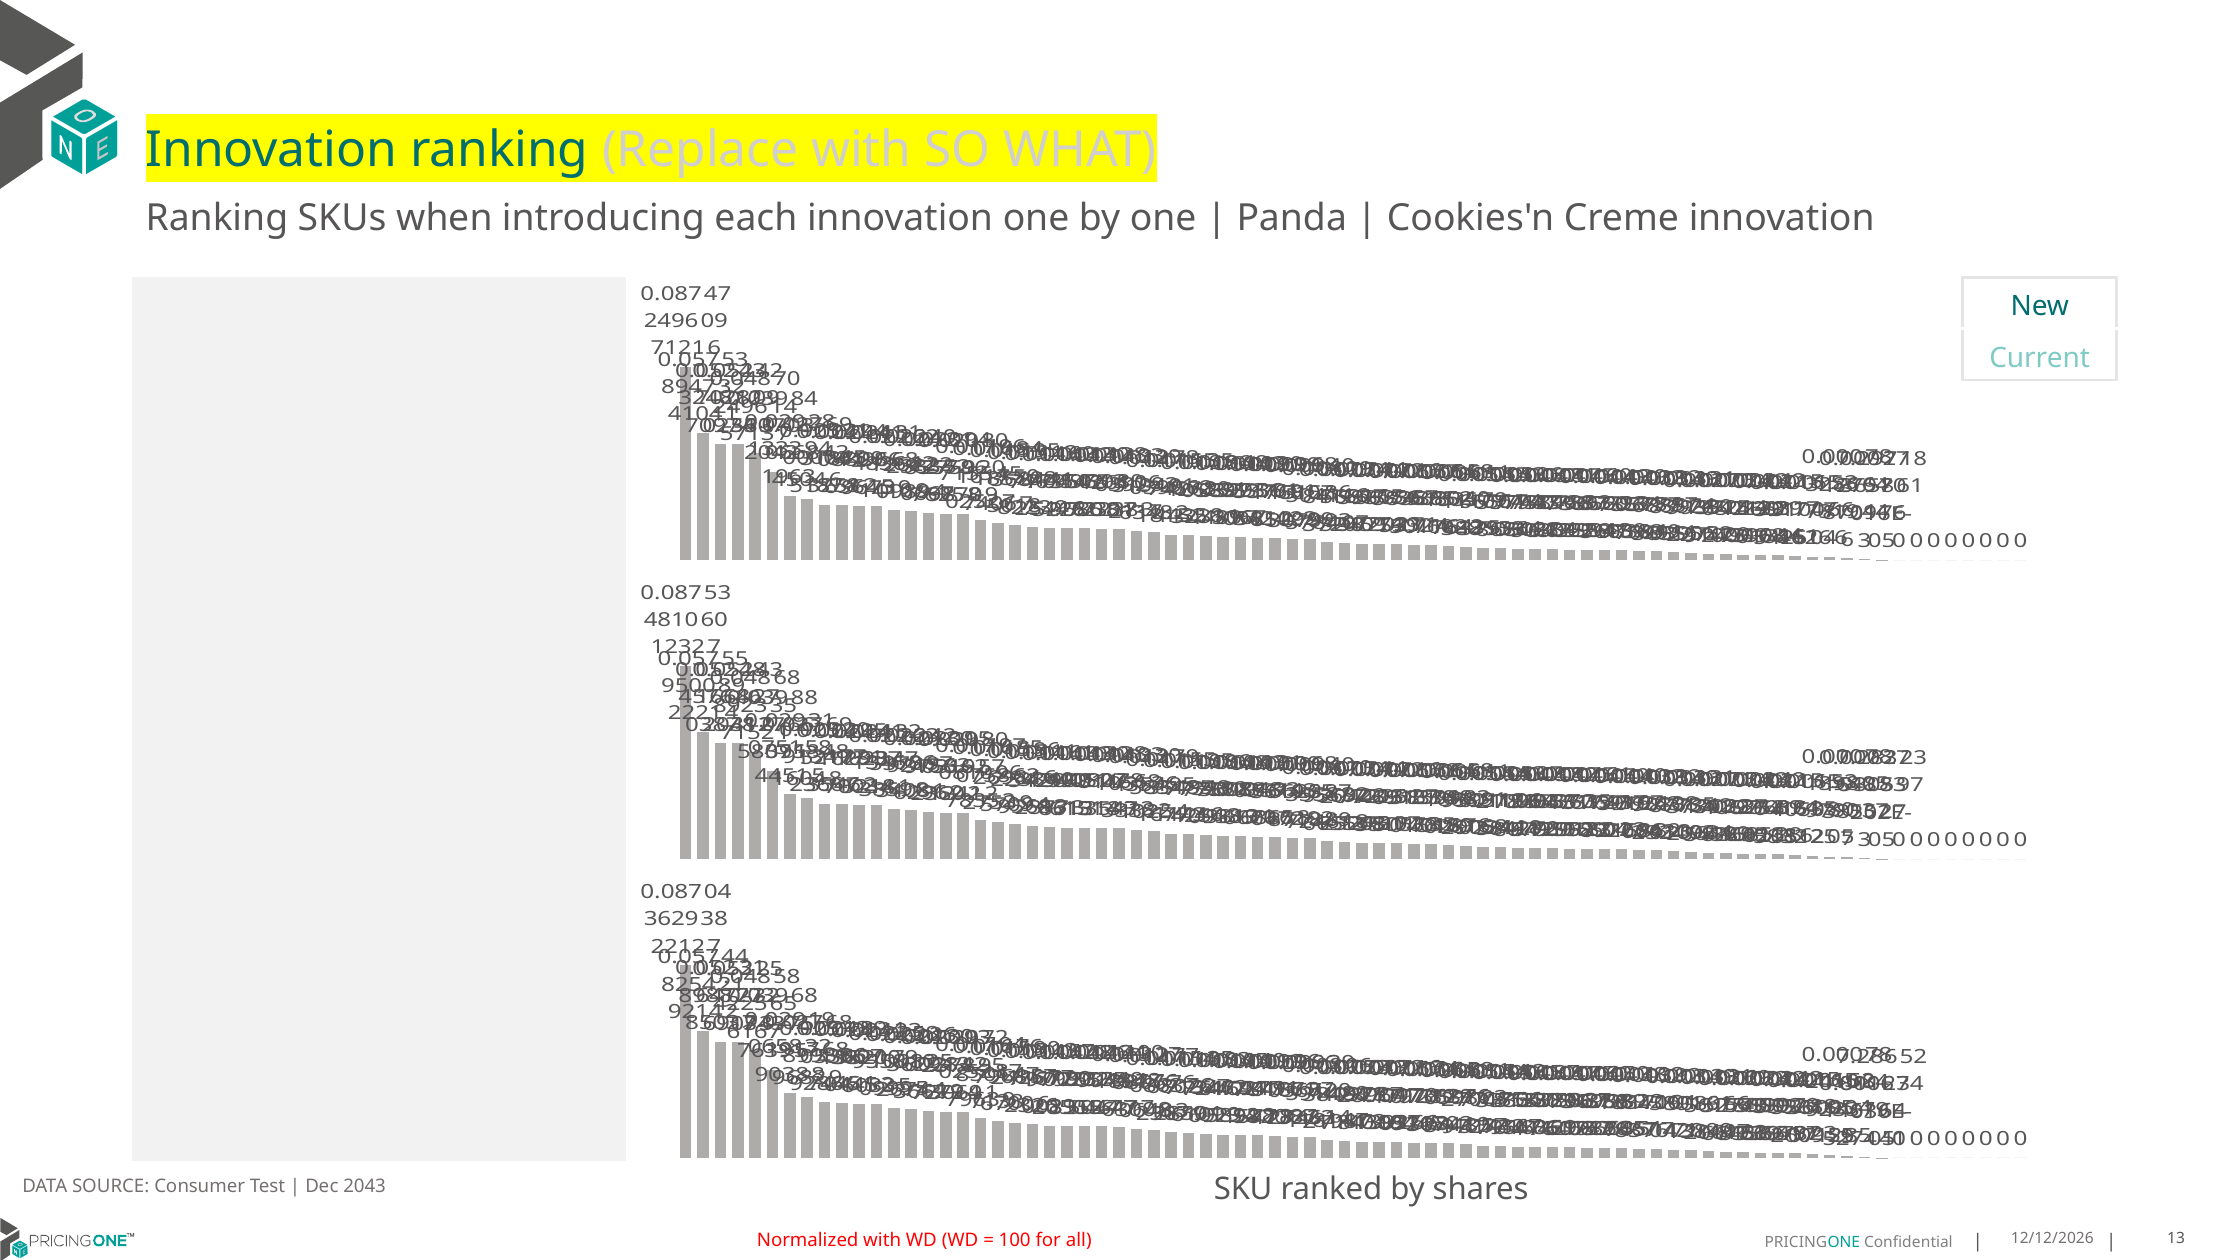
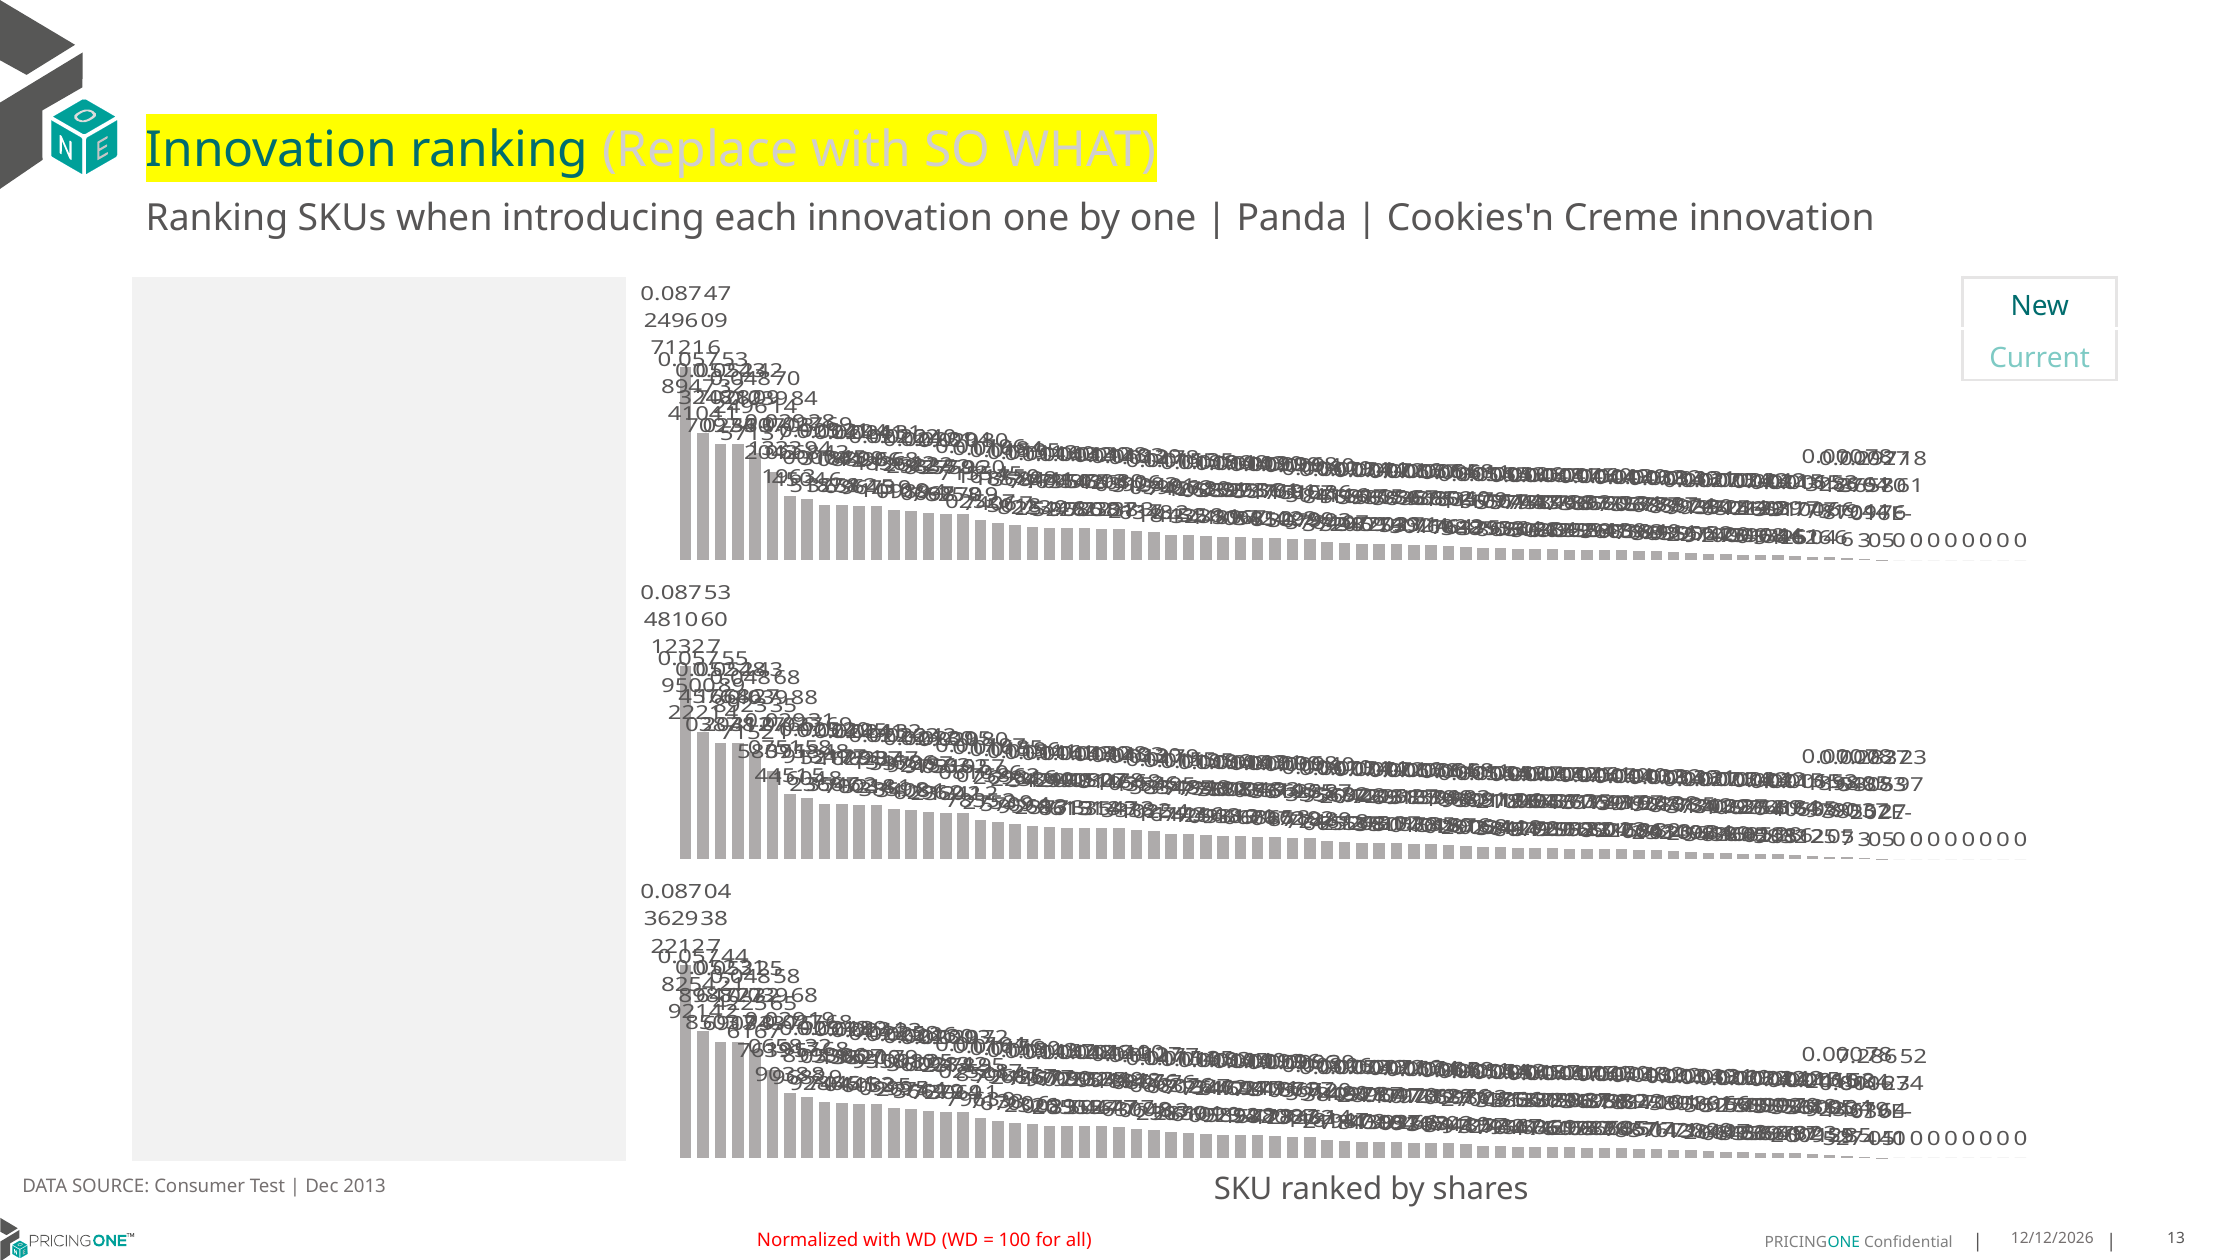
2043: 2043 -> 2013 (365, 1187)
